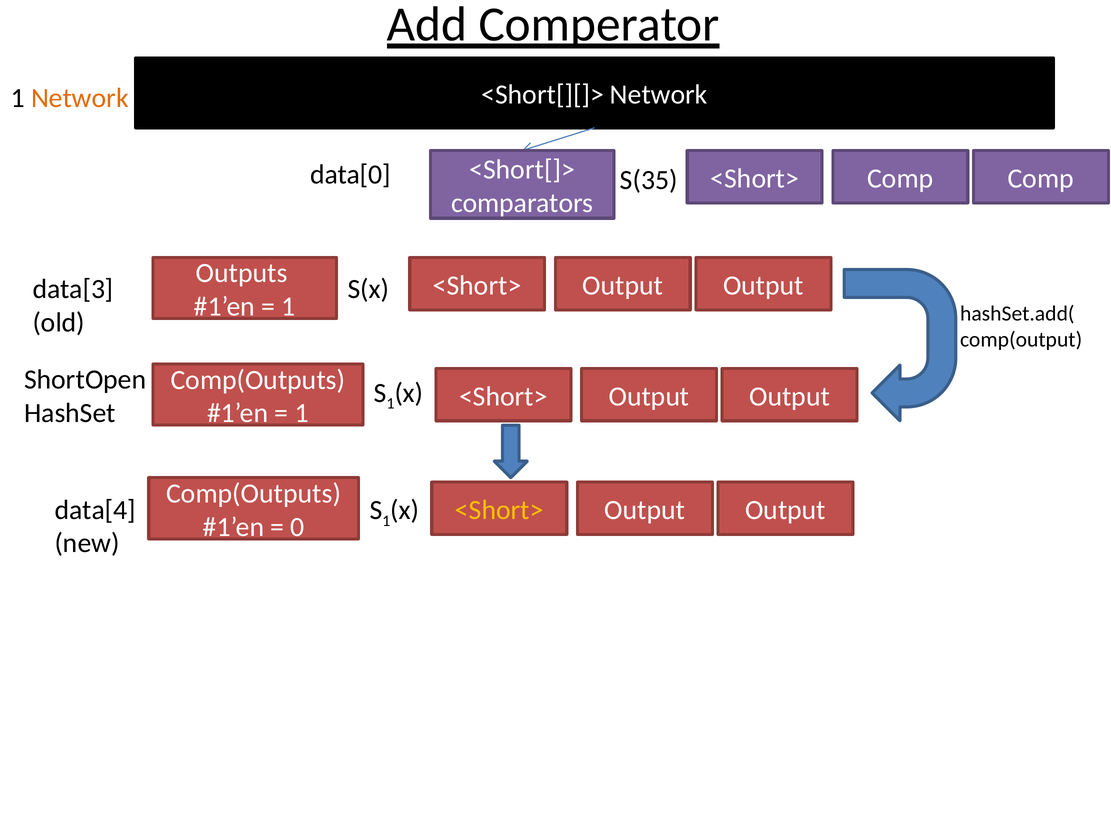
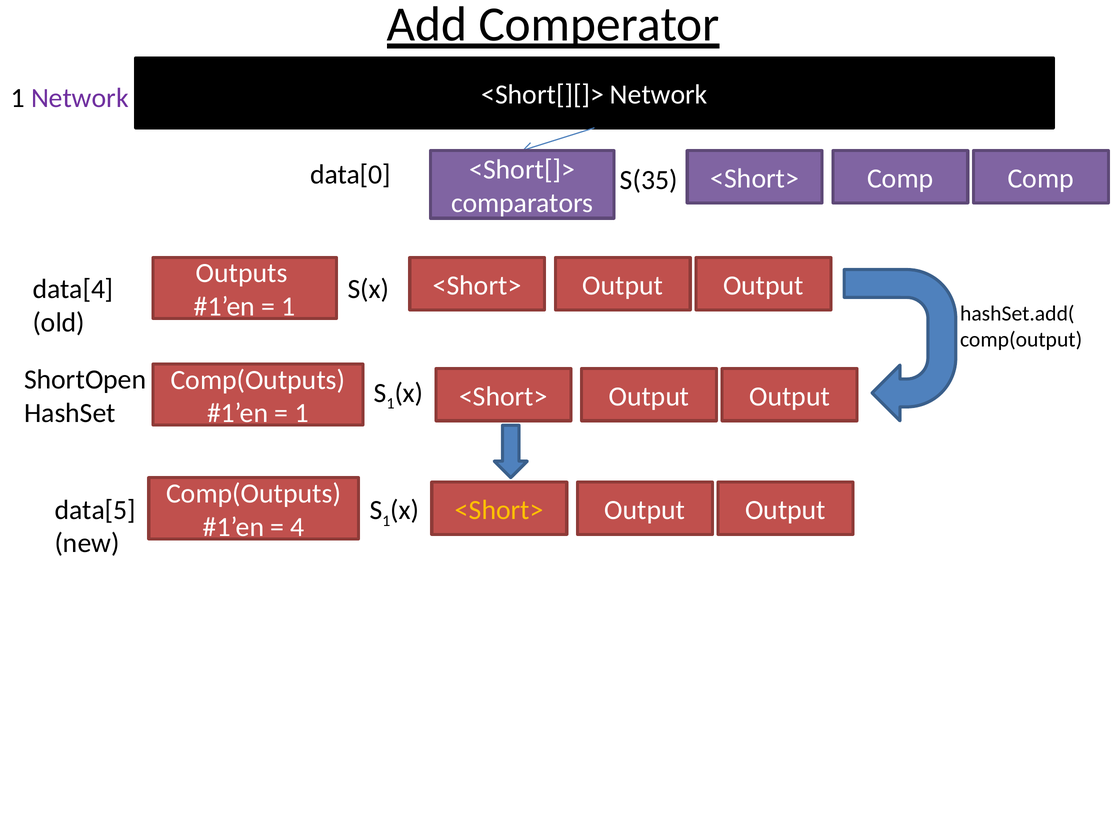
Network colour: orange -> purple (80, 98)
data[3: data[3 -> data[4 (73, 289)
data[4: data[4 -> data[5 (95, 510)
0: 0 -> 4 (297, 527)
